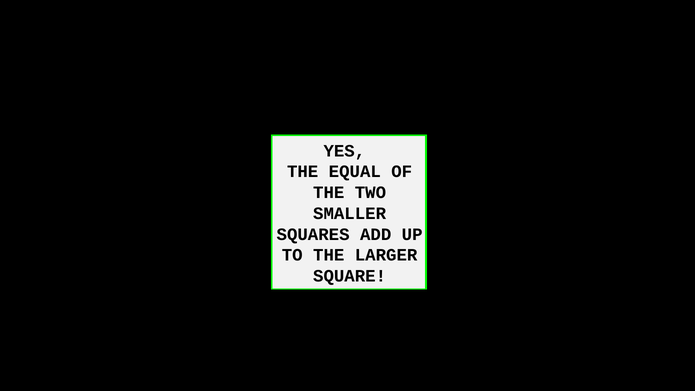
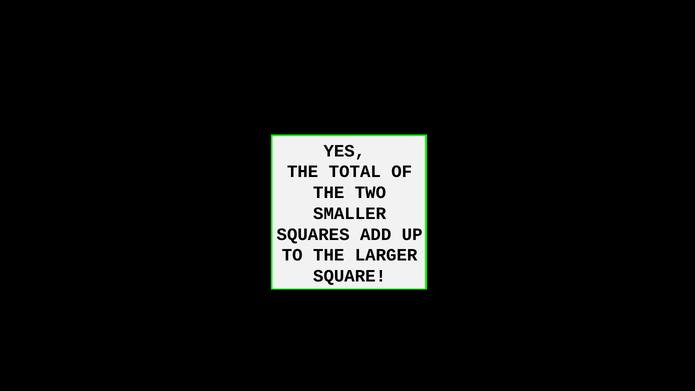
EQUAL: EQUAL -> TOTAL (355, 172)
